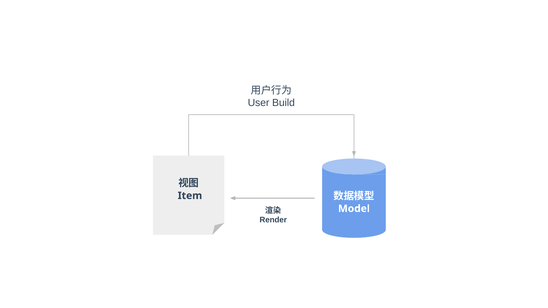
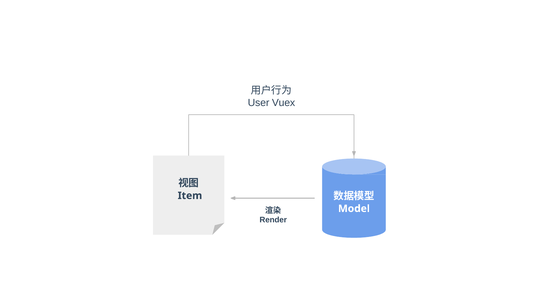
Build: Build -> Vuex (284, 103)
